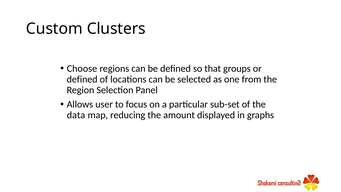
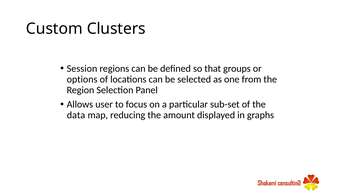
Choose: Choose -> Session (82, 69)
defined: defined -> options (82, 79)
